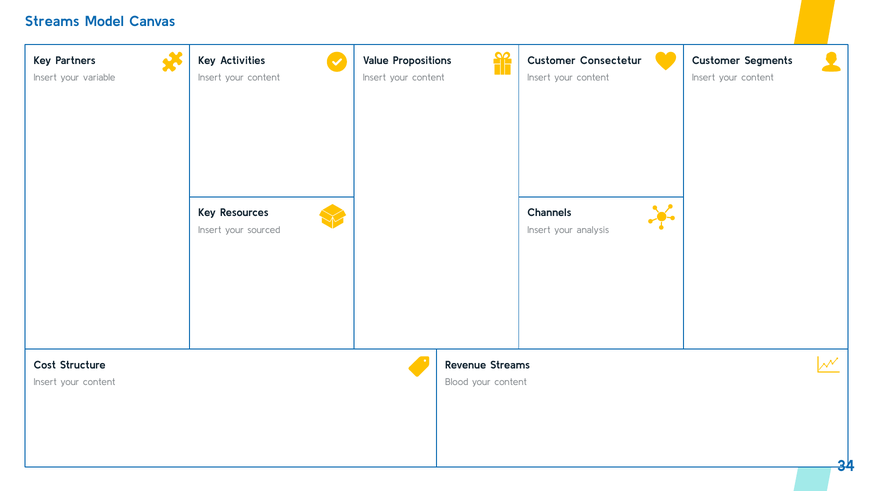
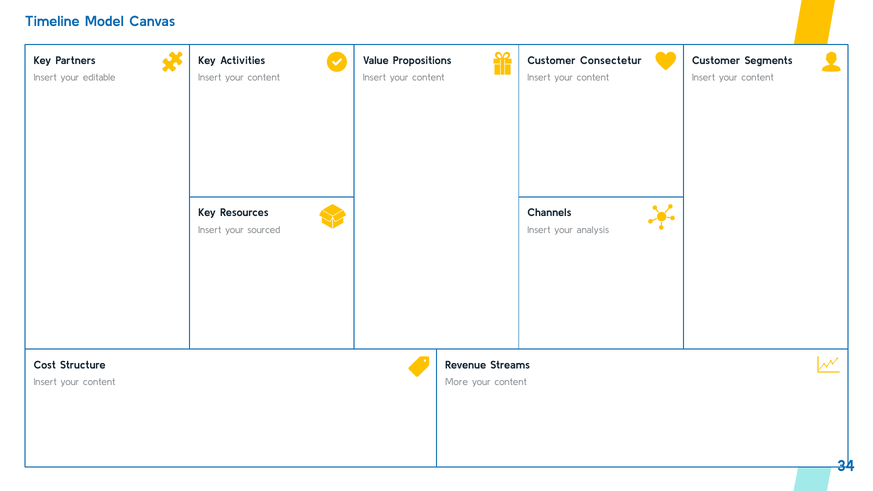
Streams: Streams -> Timeline (52, 22)
variable: variable -> editable (99, 78)
Blood: Blood -> More (457, 382)
